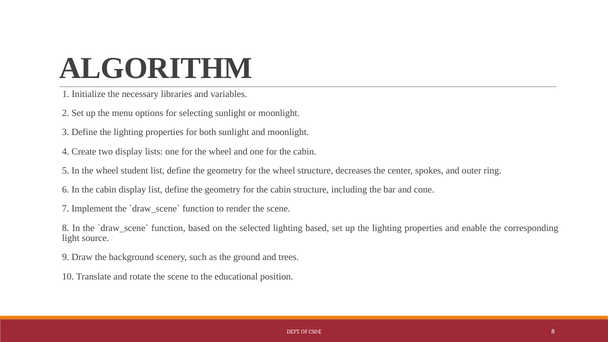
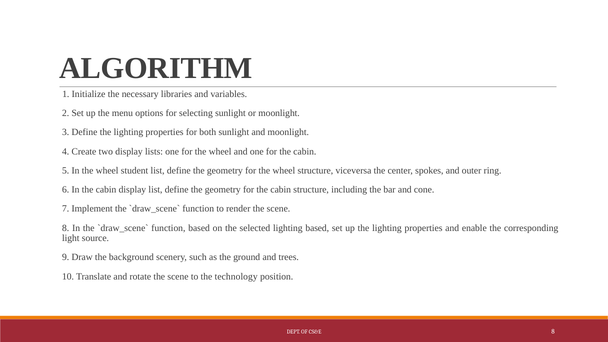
decreases: decreases -> viceversa (353, 171)
educational: educational -> technology (236, 276)
